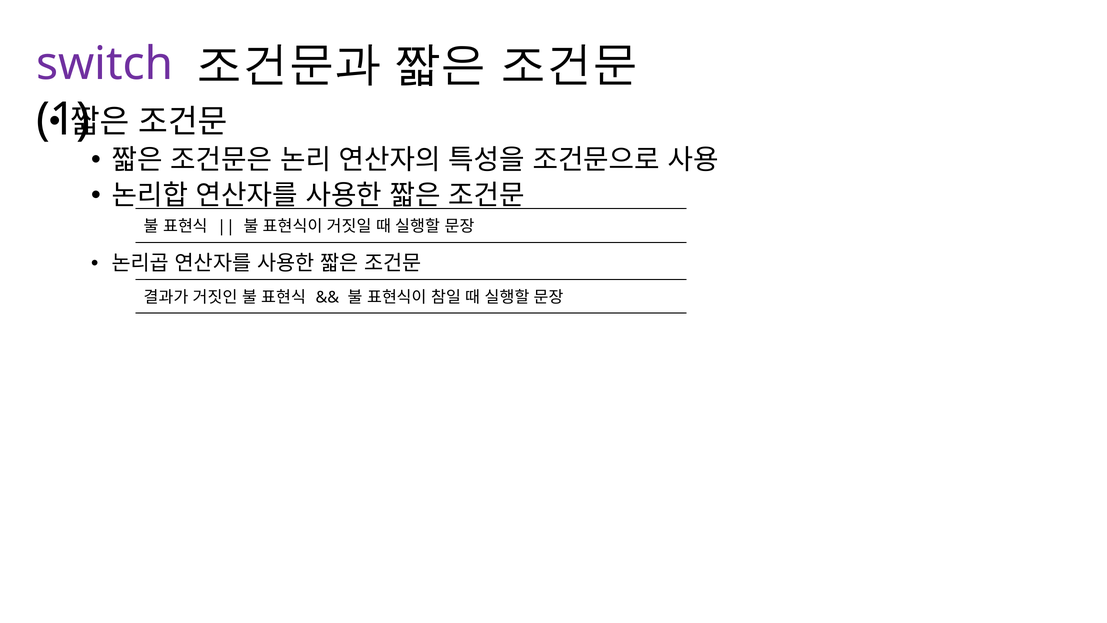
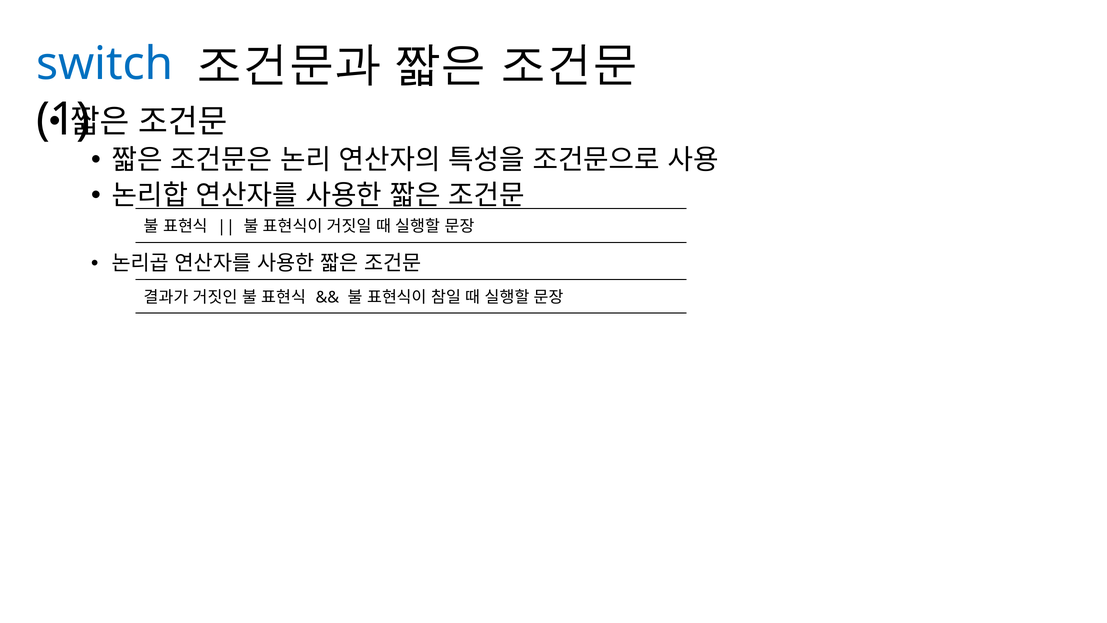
switch colour: purple -> blue (105, 64)
